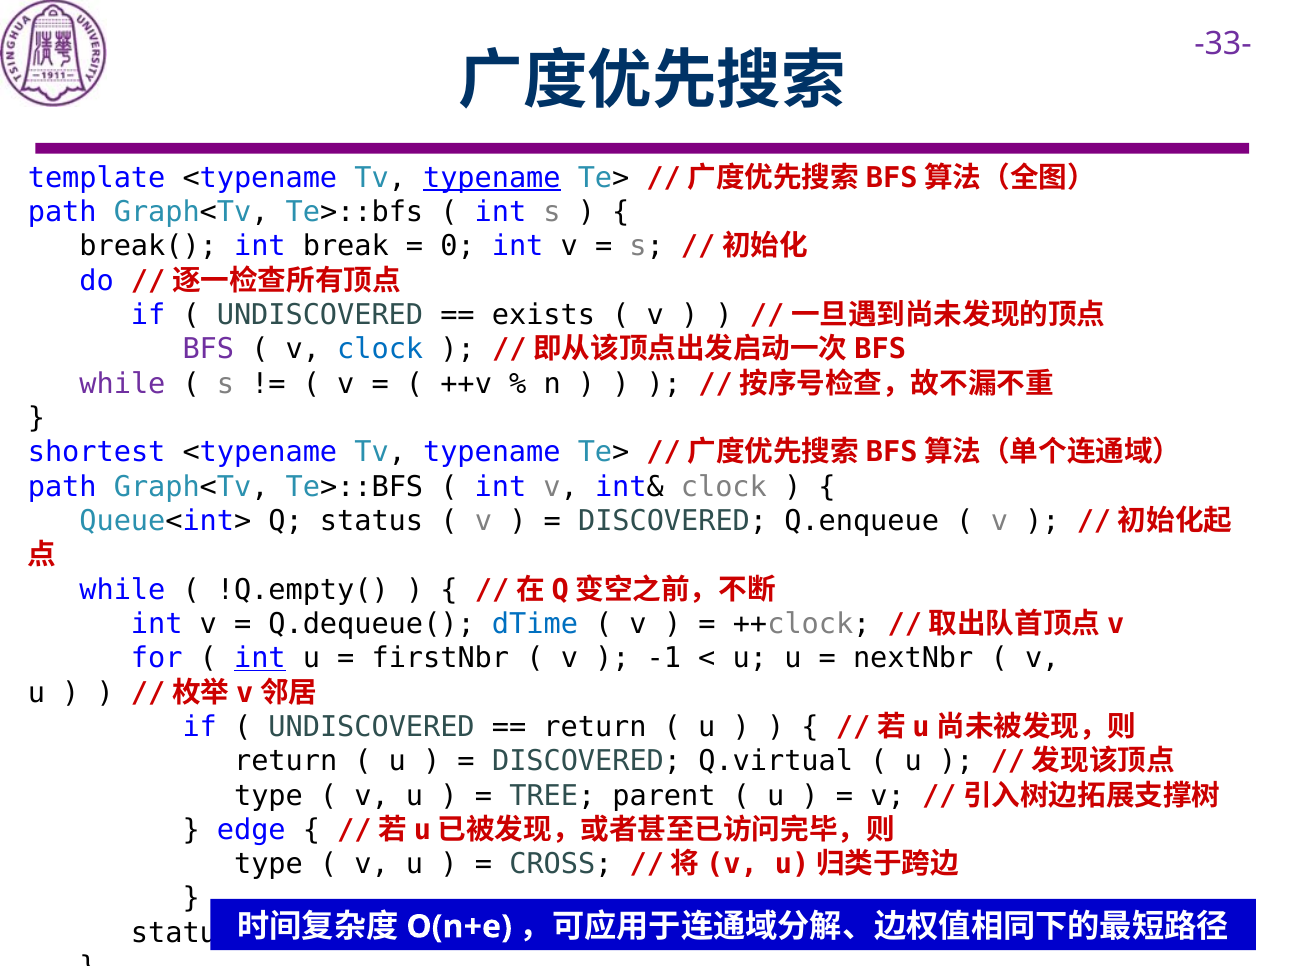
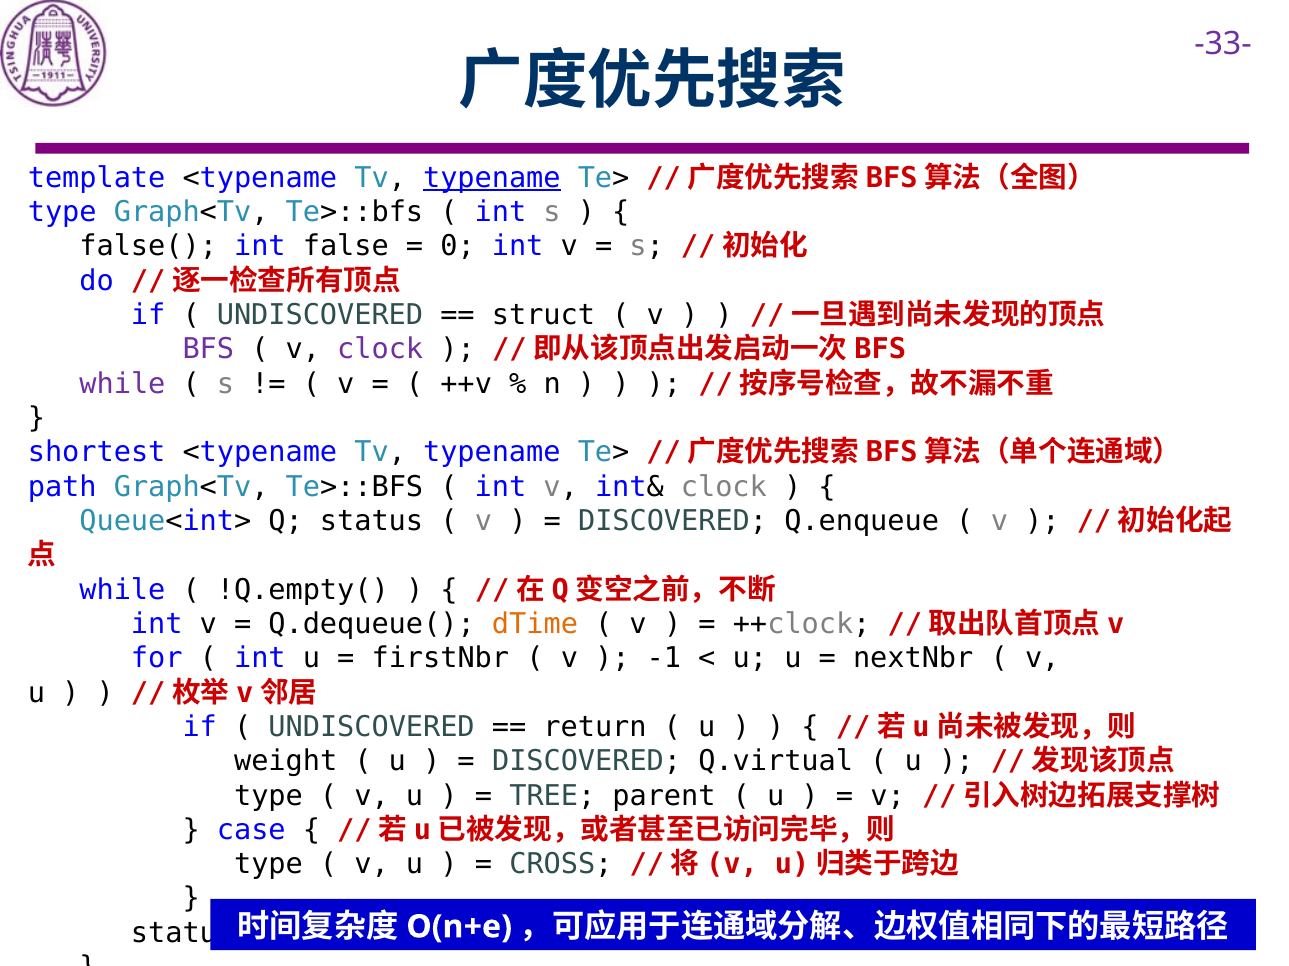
path: path -> type (62, 212)
break(: break( -> false( (148, 246)
break: break -> false (346, 246)
exists: exists -> struct (543, 315)
clock colour: blue -> purple (380, 350)
dTime colour: blue -> orange (535, 624)
int underline: present -> none (260, 659)
return: return -> weight (286, 762)
edge: edge -> case (251, 831)
